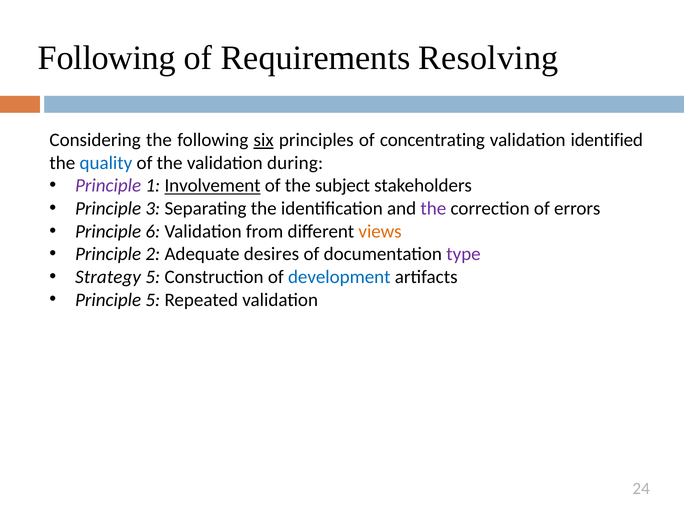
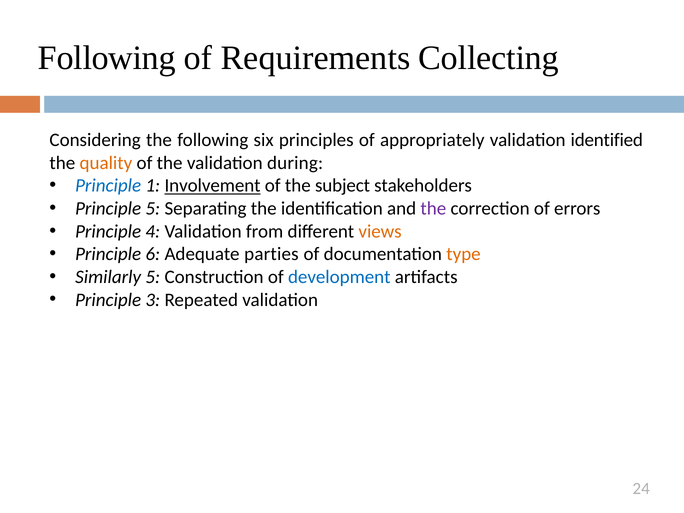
Resolving: Resolving -> Collecting (489, 58)
six underline: present -> none (264, 140)
concentrating: concentrating -> appropriately (432, 140)
quality colour: blue -> orange (106, 163)
Principle colour: purple -> blue (108, 186)
Principle 3: 3 -> 5 (153, 209)
6: 6 -> 4 (153, 231)
2: 2 -> 6 (153, 254)
desires: desires -> parties (271, 254)
type colour: purple -> orange (463, 254)
Strategy: Strategy -> Similarly (108, 277)
Principle 5: 5 -> 3 (153, 300)
